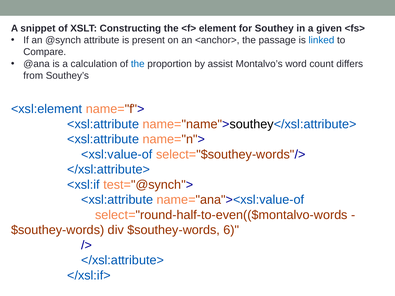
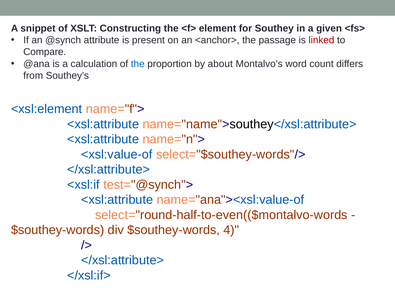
linked colour: blue -> red (321, 40)
assist: assist -> about (220, 64)
6: 6 -> 4 (231, 230)
